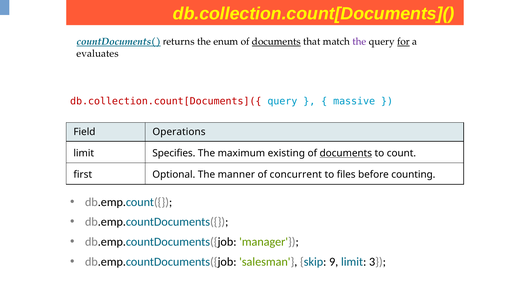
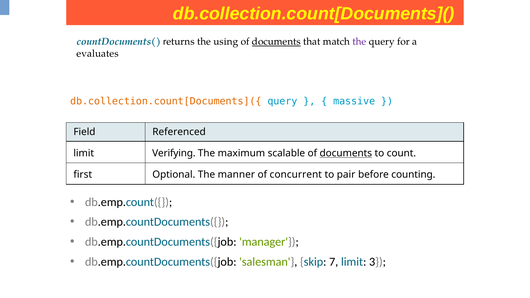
countDocuments( underline: present -> none (119, 42)
enum: enum -> using (226, 42)
for underline: present -> none (404, 42)
db.collection.count[Documents]({ colour: red -> orange (166, 101)
Operations: Operations -> Referenced (179, 132)
Specifies: Specifies -> Verifying (174, 153)
existing: existing -> scalable (286, 153)
files: files -> pair (346, 175)
9: 9 -> 7 (334, 262)
